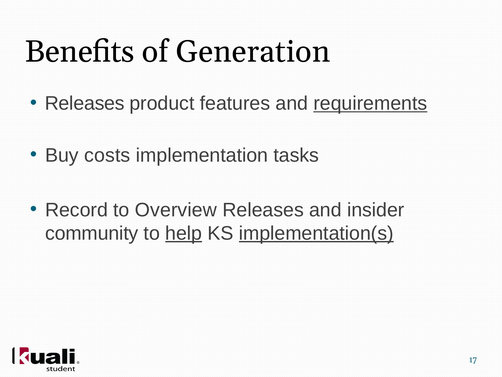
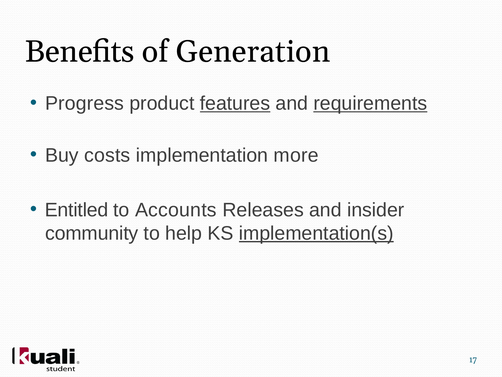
Releases: Releases -> Progress (85, 103)
features underline: none -> present (235, 103)
tasks: tasks -> more (296, 155)
Record: Record -> Entitled (77, 210)
Overview: Overview -> Accounts (176, 210)
help underline: present -> none (184, 233)
